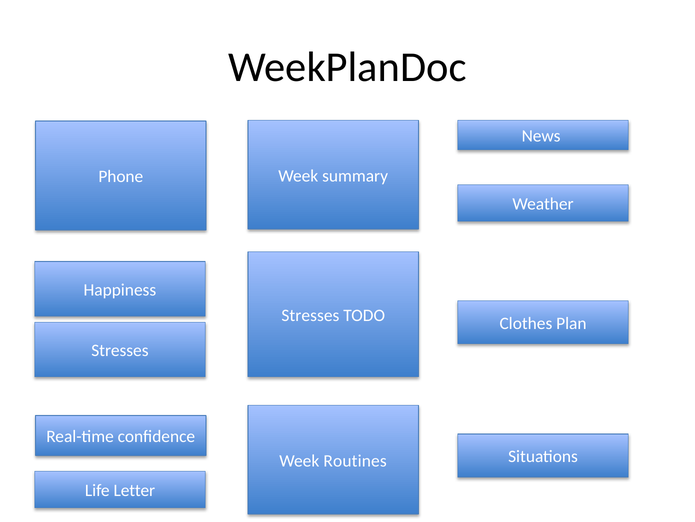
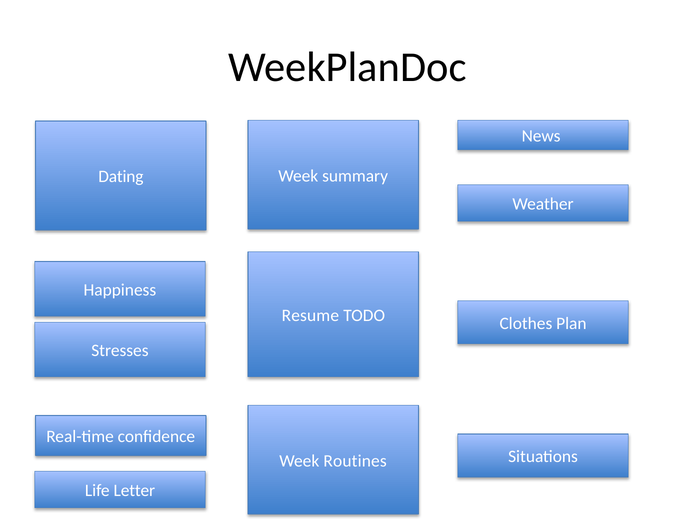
Phone: Phone -> Dating (121, 176)
Stresses: Stresses -> Resume (310, 315)
